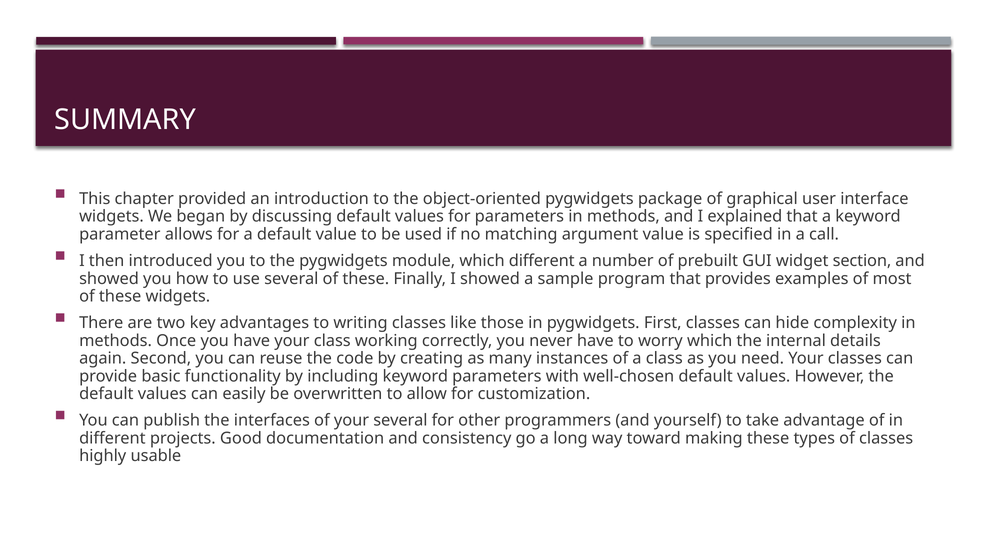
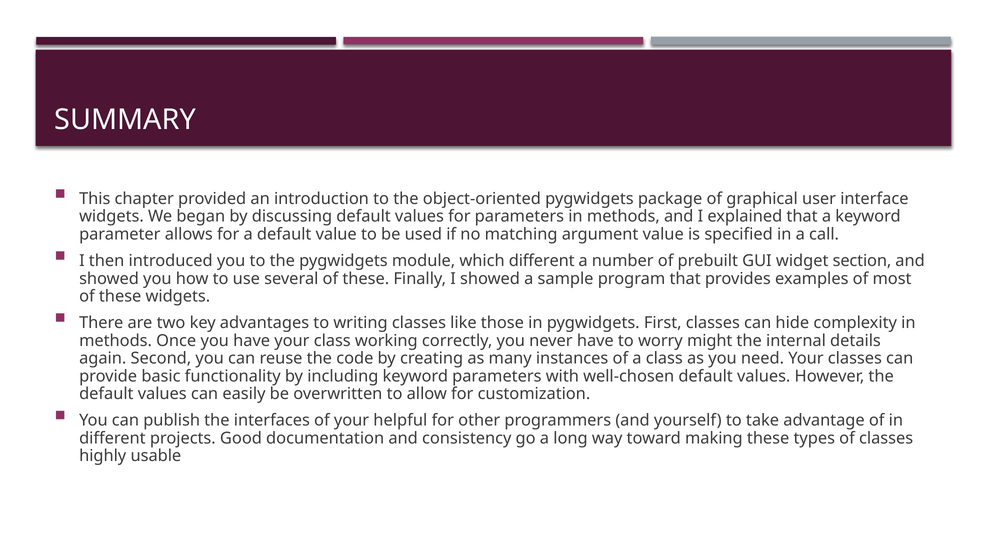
worry which: which -> might (710, 341)
your several: several -> helpful (400, 421)
